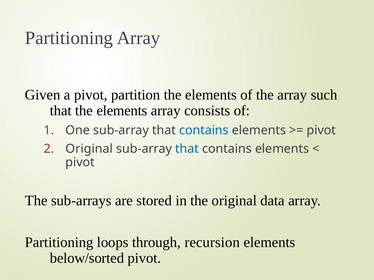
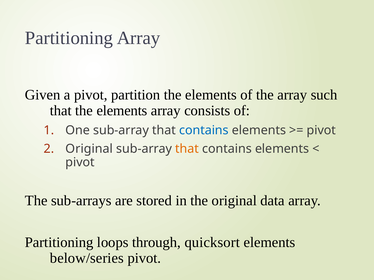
that colour: blue -> orange (187, 149)
recursion: recursion -> quicksort (212, 243)
below/sorted: below/sorted -> below/series (87, 258)
